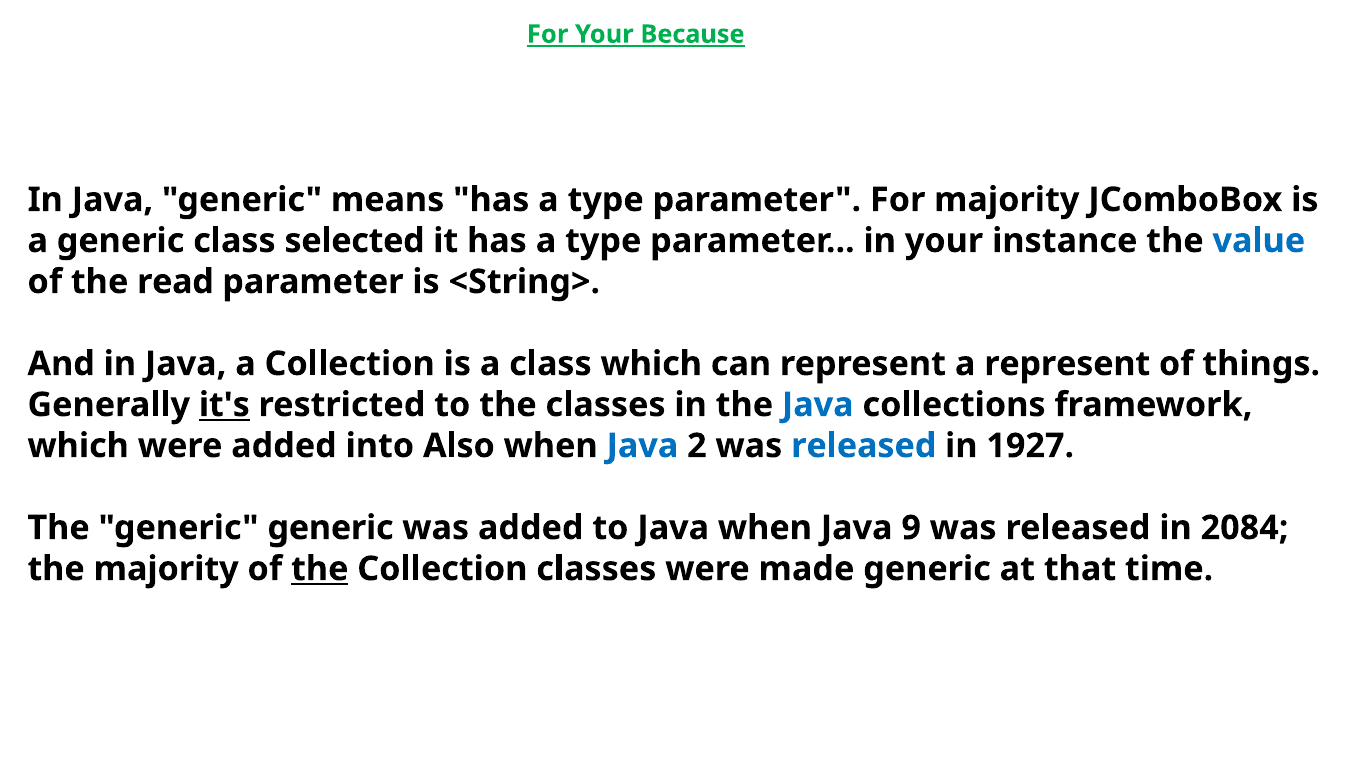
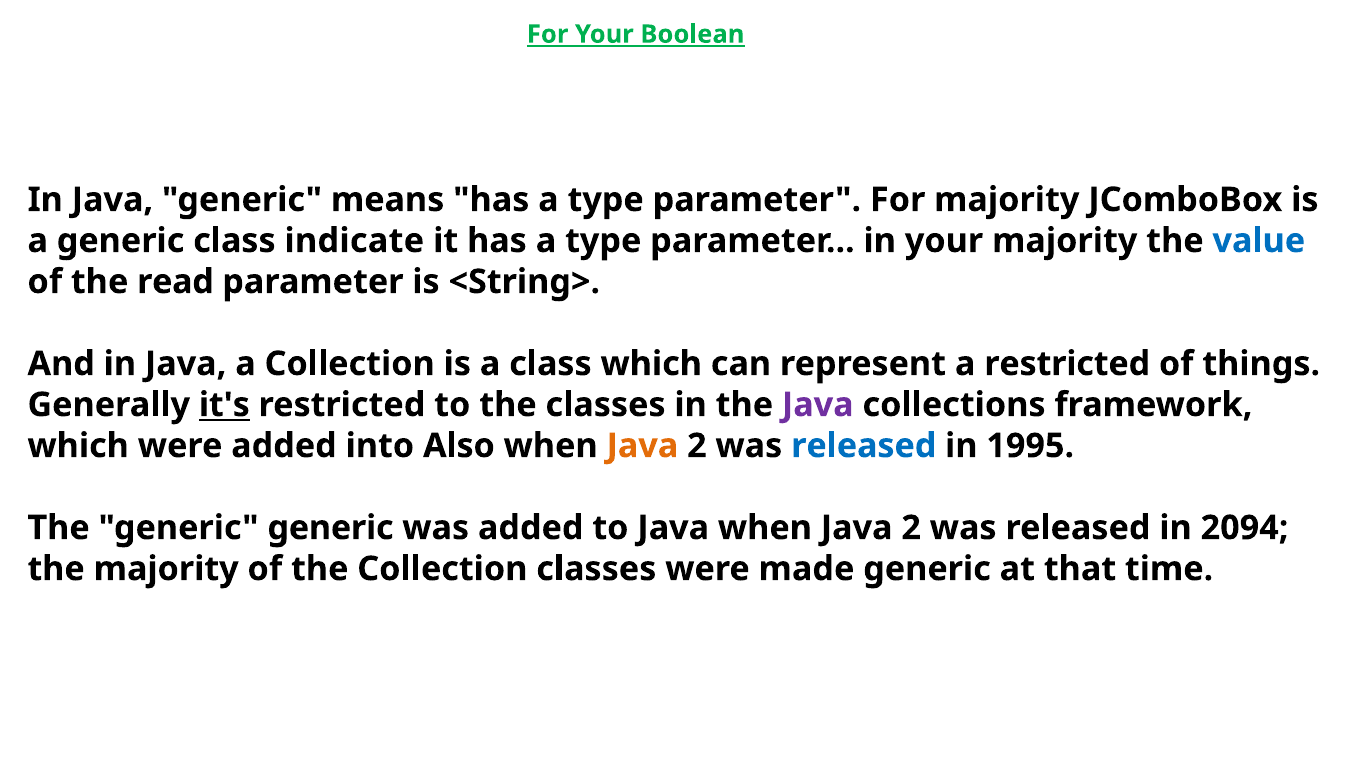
Because: Because -> Boolean (692, 34)
selected: selected -> indicate (354, 241)
your instance: instance -> majority (1065, 241)
a represent: represent -> restricted (1067, 364)
Java colour: blue -> purple (818, 404)
Java colour: blue -> orange (642, 445)
1927: 1927 -> 1995 (1030, 445)
Java when Java 9: 9 -> 2 (911, 527)
2084: 2084 -> 2094 (1245, 527)
the underline: present -> none (320, 568)
